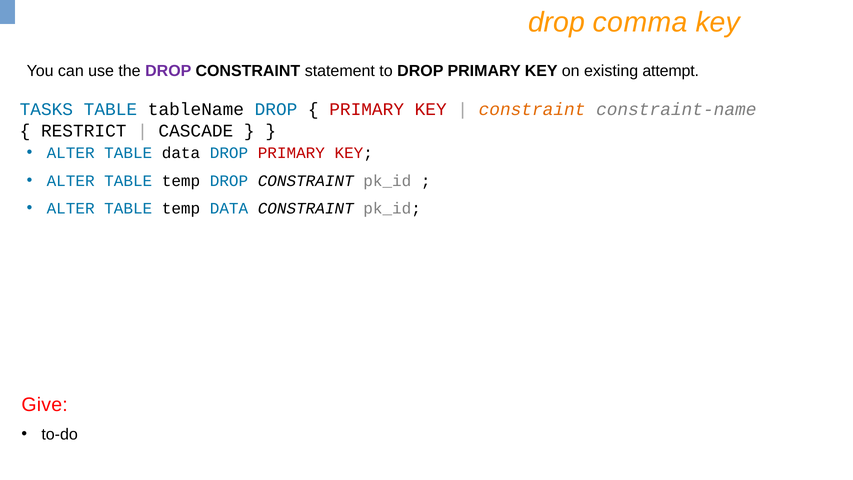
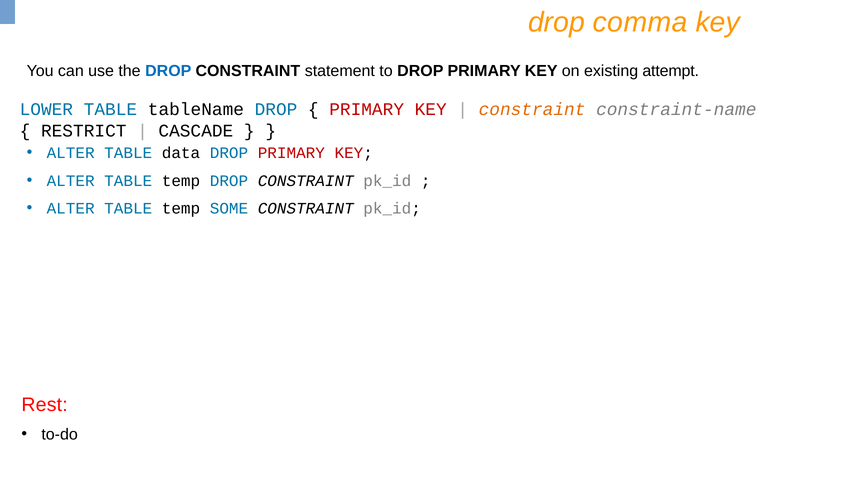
DROP colour: purple -> blue (168, 71)
TASKS: TASKS -> LOWER (46, 109)
temp DATA: DATA -> SOME (229, 208)
Give: Give -> Rest (45, 405)
